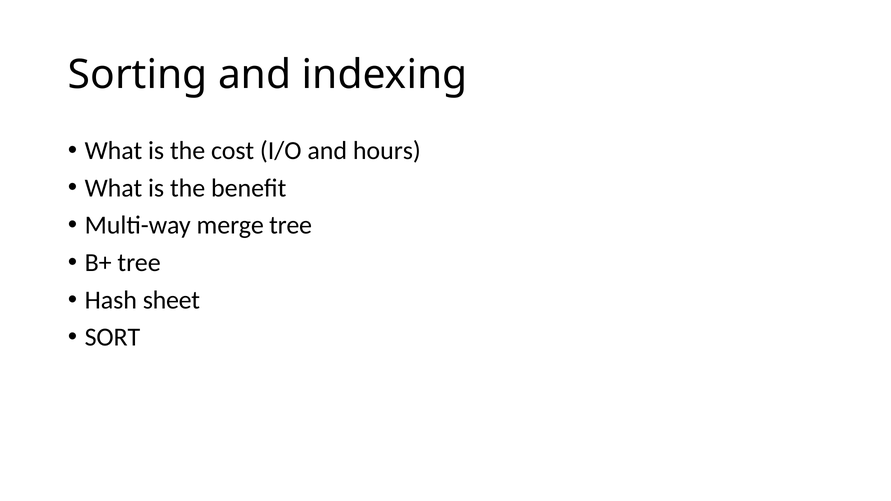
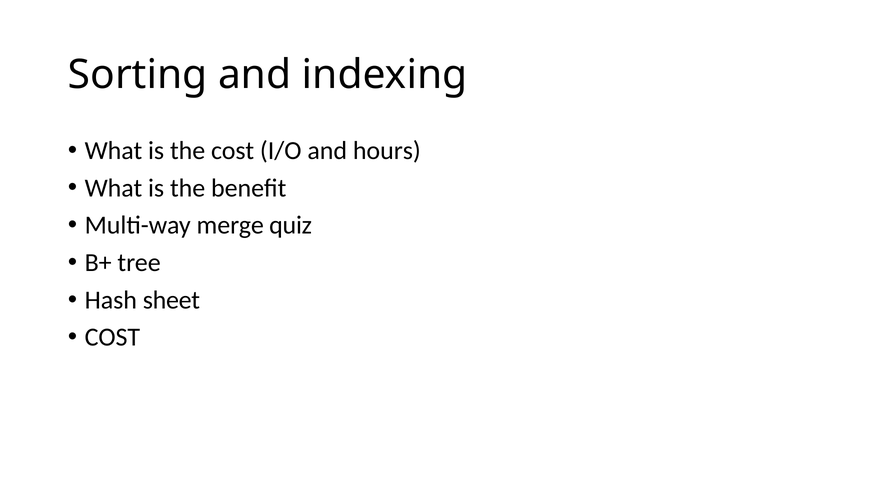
merge tree: tree -> quiz (291, 225)
SORT: SORT -> COST (112, 337)
